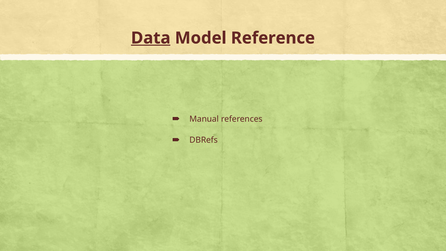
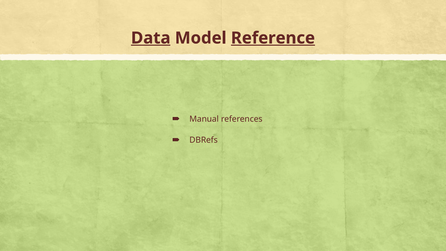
Reference underline: none -> present (273, 38)
